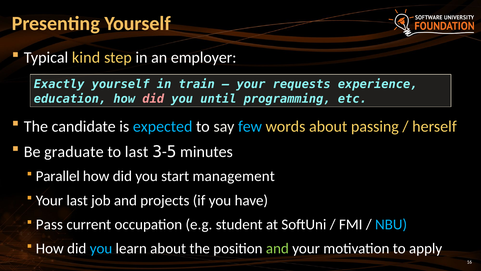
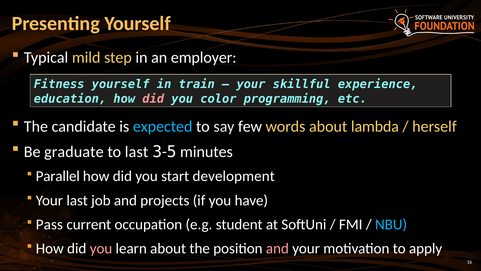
kind: kind -> mild (86, 58)
Exactly: Exactly -> Fitness (59, 84)
requests: requests -> skillful (302, 84)
until: until -> color (218, 99)
few colour: light blue -> white (250, 126)
passing: passing -> lambda (375, 126)
management: management -> development (234, 176)
you colour: light blue -> pink (101, 248)
and colour: light green -> pink (277, 248)
